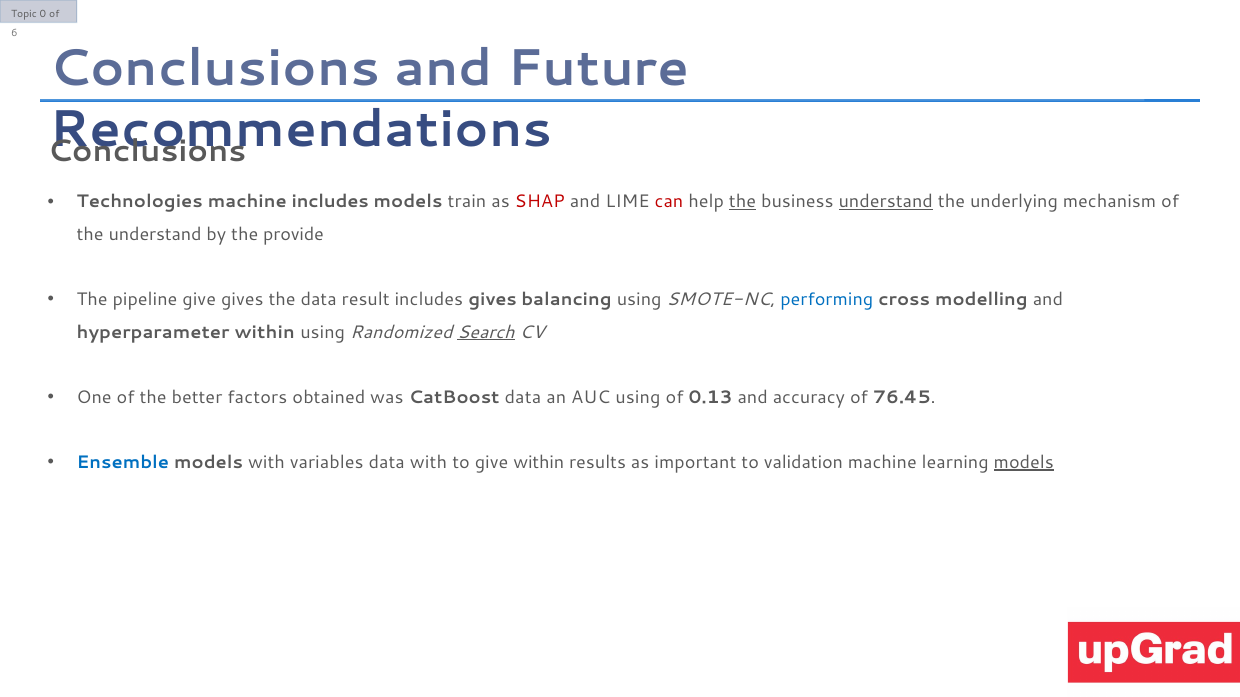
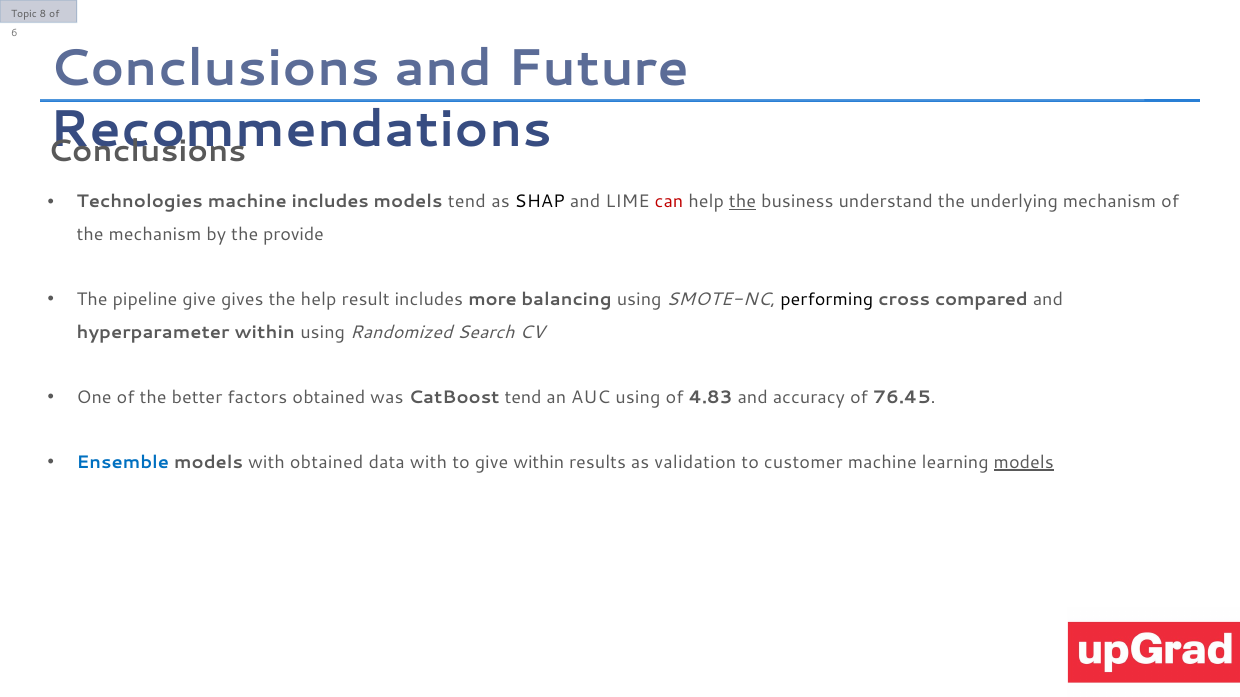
0: 0 -> 8 (43, 14)
models train: train -> tend (467, 202)
SHAP colour: red -> black (540, 202)
understand underline: present -> none (886, 202)
the understand: understand -> mechanism (155, 235)
the data: data -> help (319, 300)
includes gives: gives -> more (493, 300)
performing colour: blue -> black (827, 300)
modelling: modelling -> compared (981, 300)
Search underline: present -> none (486, 332)
CatBoost data: data -> tend (523, 397)
0.13: 0.13 -> 4.83 (711, 397)
with variables: variables -> obtained (327, 463)
important: important -> validation (695, 463)
validation: validation -> customer (803, 463)
